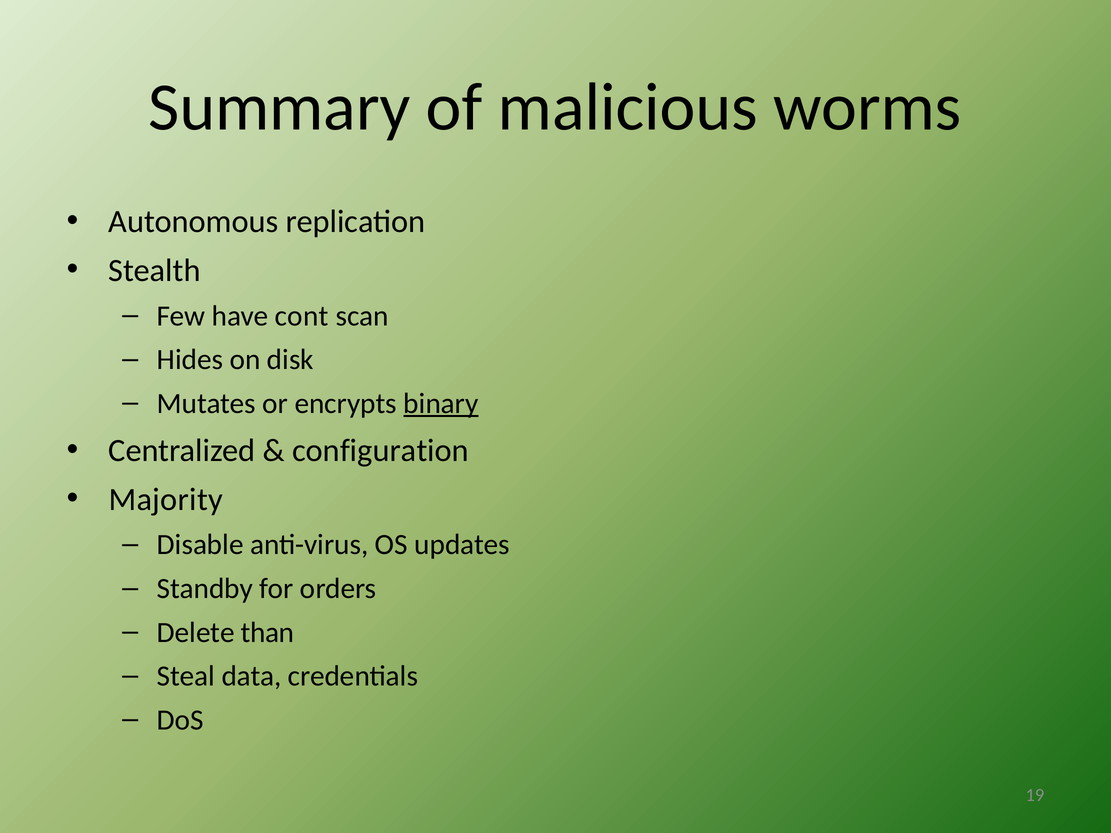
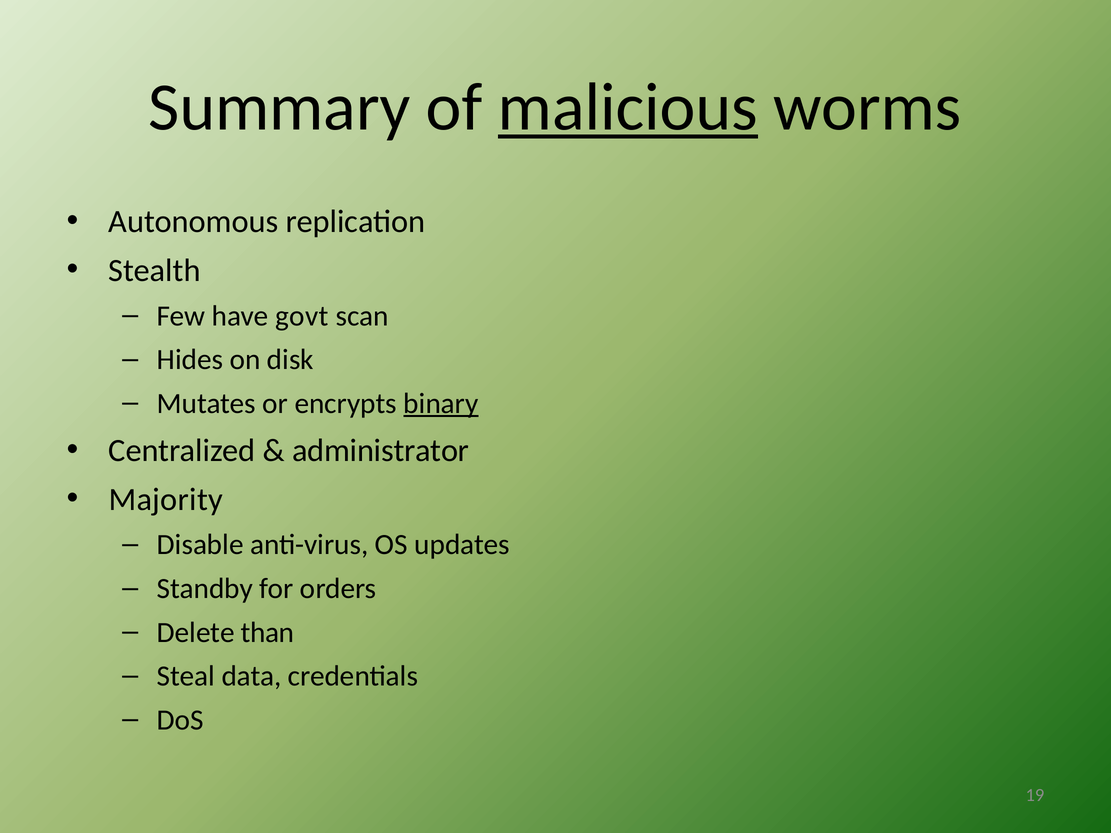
malicious underline: none -> present (628, 108)
cont: cont -> govt (302, 316)
configuration: configuration -> administrator (381, 451)
